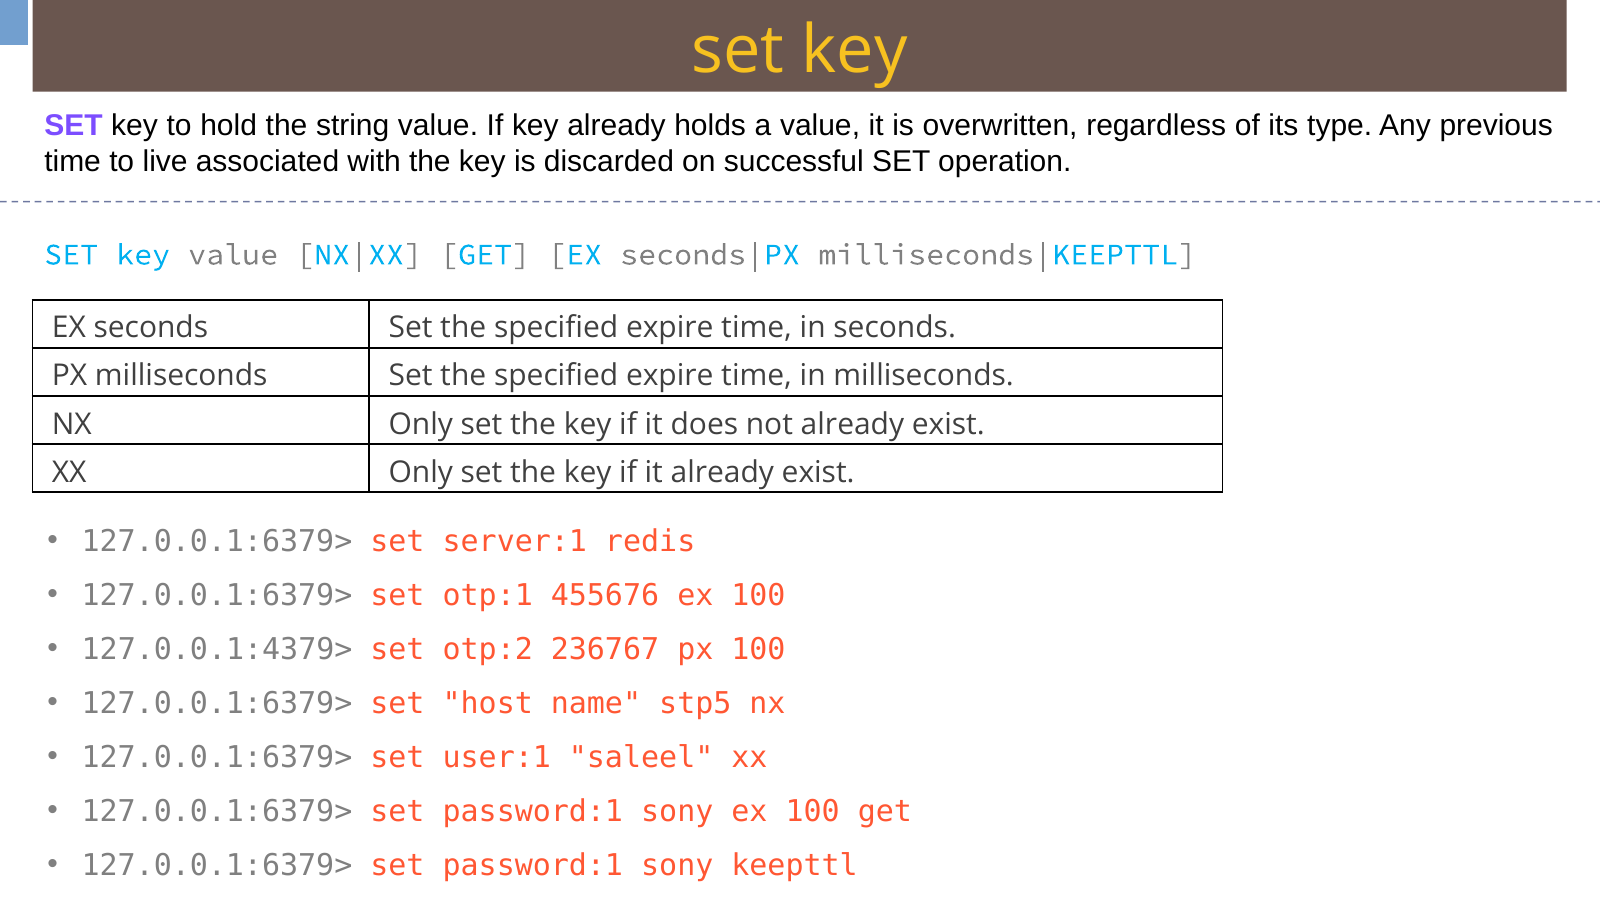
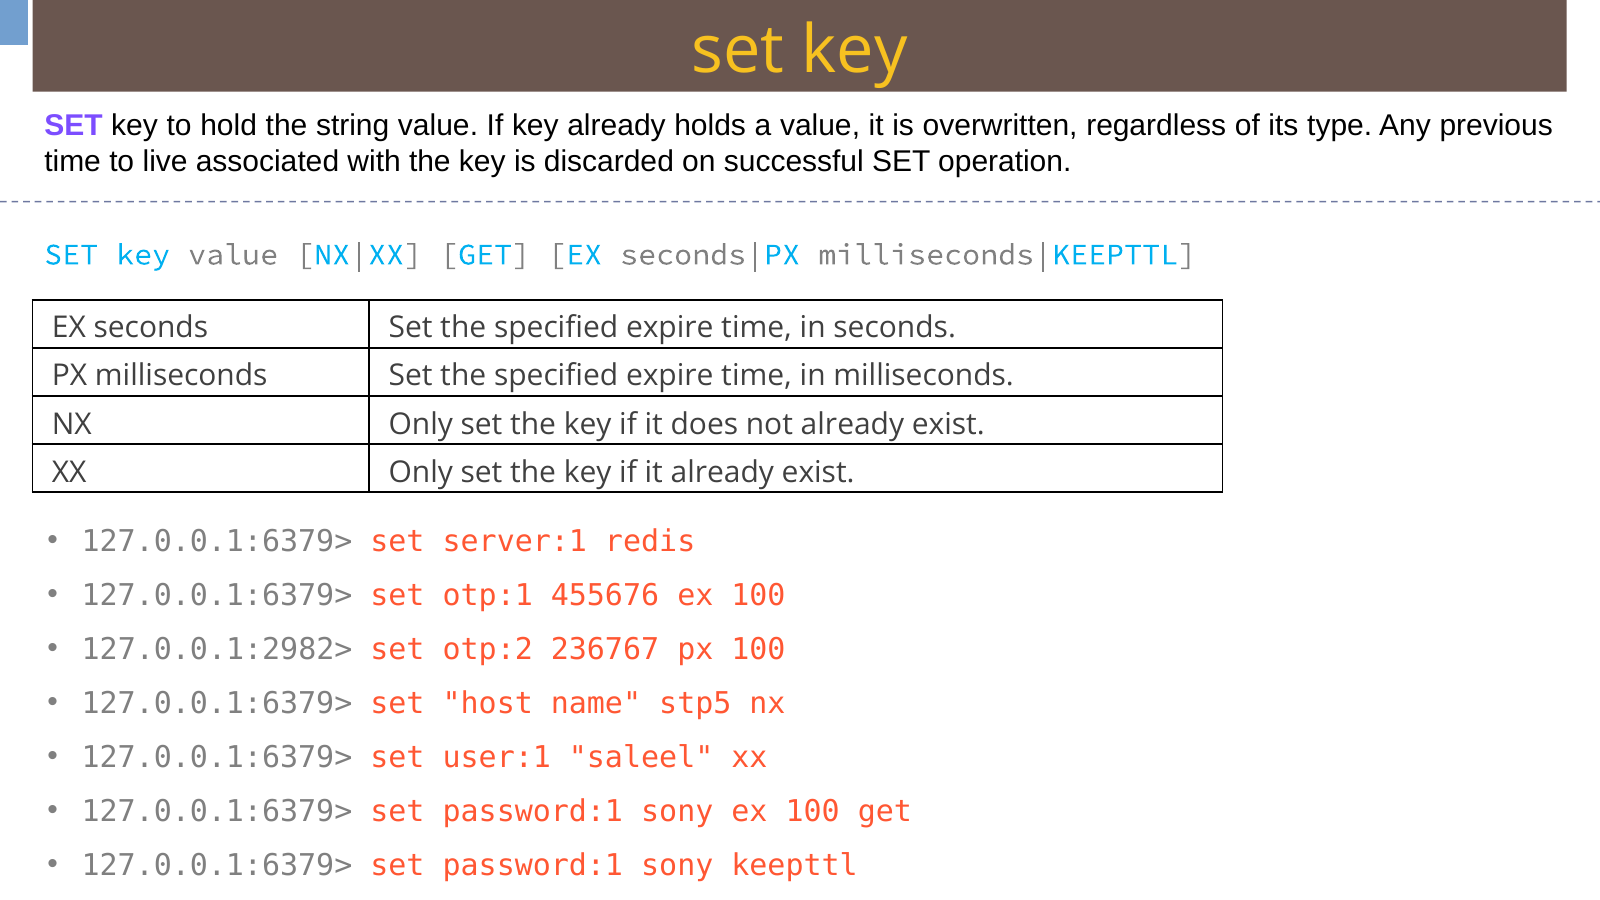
127.0.0.1:4379>: 127.0.0.1:4379> -> 127.0.0.1:2982> (217, 649)
